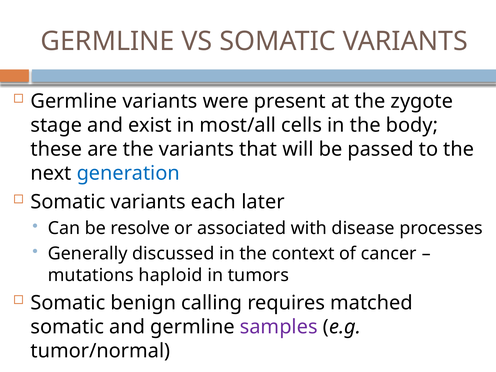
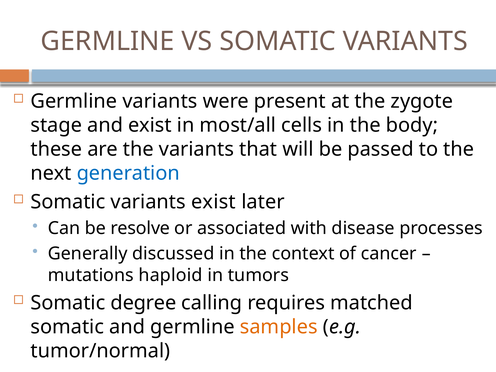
variants each: each -> exist (213, 202)
benign: benign -> degree (143, 303)
samples colour: purple -> orange (279, 327)
